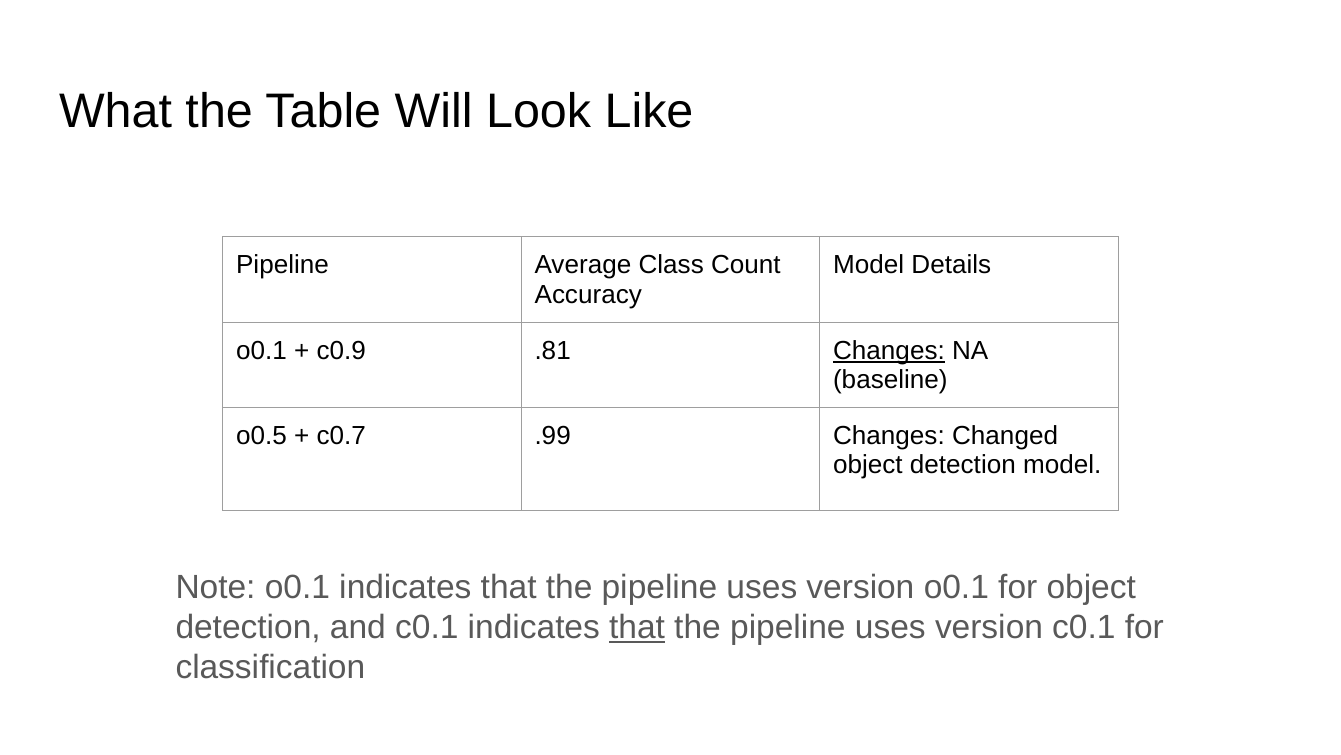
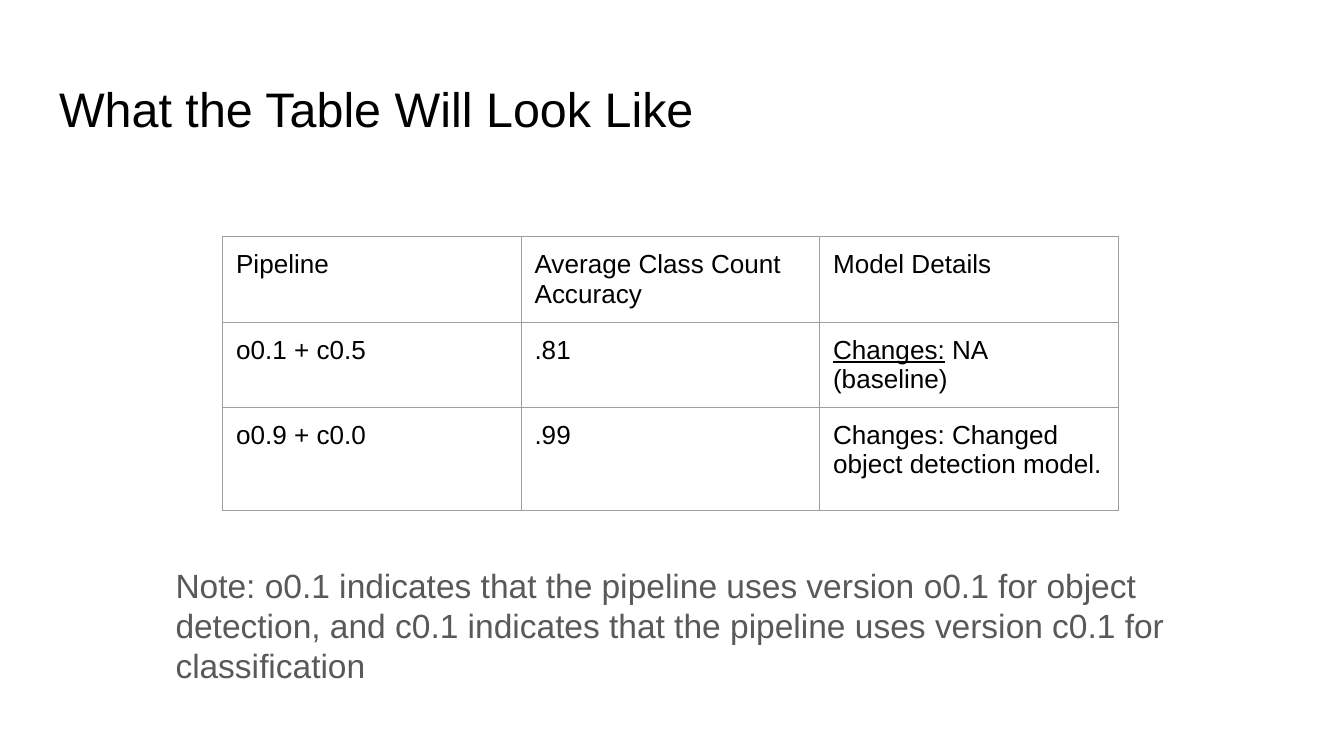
c0.9: c0.9 -> c0.5 (341, 350)
o0.5: o0.5 -> o0.9 (261, 436)
c0.7: c0.7 -> c0.0 (341, 436)
that underline: present -> none (637, 627)
